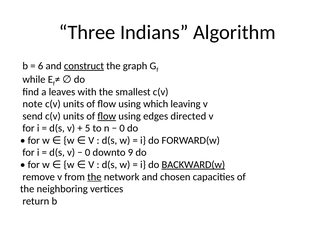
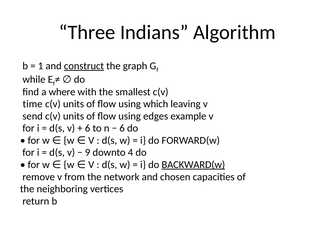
6: 6 -> 1 (41, 66)
leaves: leaves -> where (62, 92)
note: note -> time (33, 104)
ﬂow underline: present -> none (107, 116)
directed: directed -> example (188, 116)
5: 5 -> 6 (88, 128)
0: 0 -> 6 (122, 128)
0: 0 -> 9 (88, 153)
9: 9 -> 4 (130, 153)
the underline: present -> none (94, 177)
